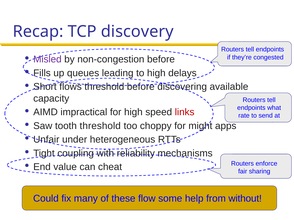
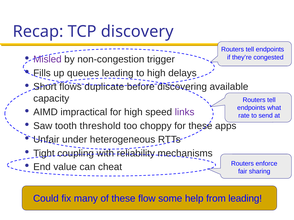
non-congestion before: before -> trigger (161, 60)
flows threshold: threshold -> duplicate (104, 87)
links colour: red -> purple (185, 112)
for might: might -> these (200, 126)
from without: without -> leading (245, 199)
